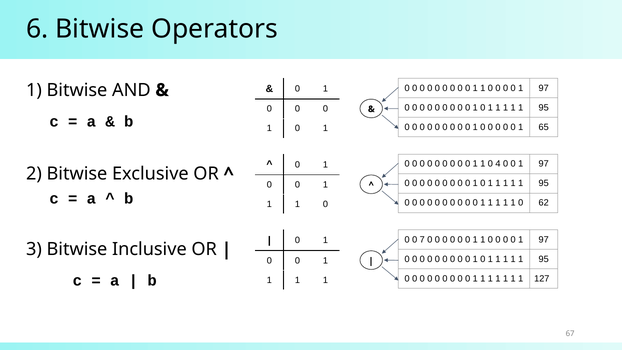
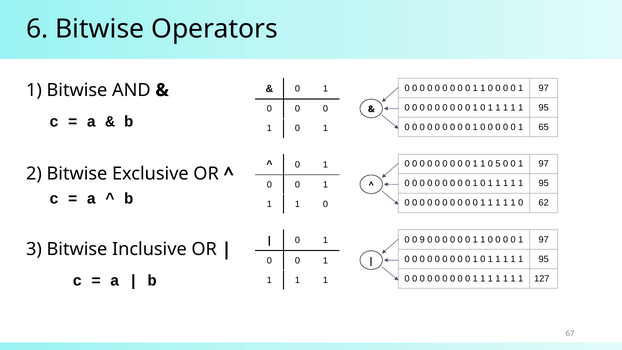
4: 4 -> 5 (498, 164)
7: 7 -> 9 (422, 240)
